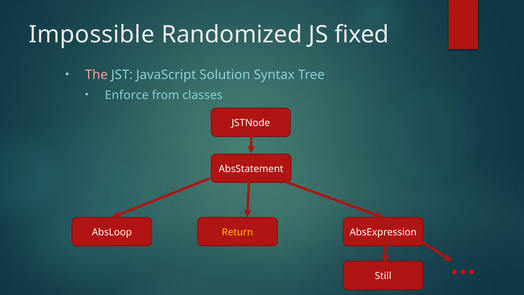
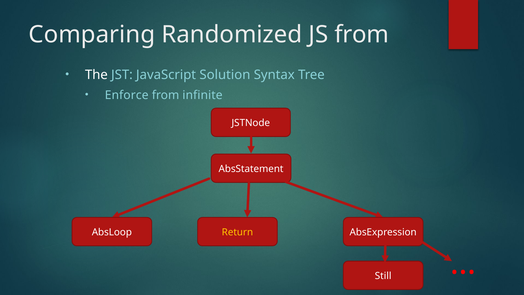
Impossible: Impossible -> Comparing (92, 35)
JS fixed: fixed -> from (362, 35)
The colour: pink -> white (96, 75)
classes: classes -> infinite (202, 95)
